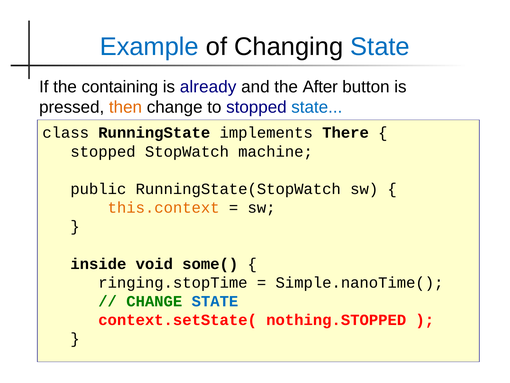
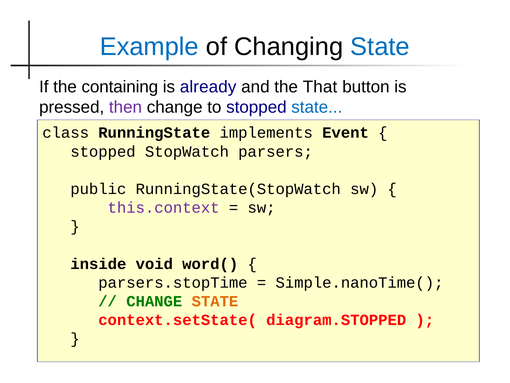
After: After -> That (320, 87)
then colour: orange -> purple (125, 107)
There: There -> Event (346, 133)
machine: machine -> parsers (276, 151)
this.context colour: orange -> purple (164, 207)
some(: some( -> word( (210, 264)
ringing.stopTime: ringing.stopTime -> parsers.stopTime (173, 282)
STATE colour: blue -> orange (215, 301)
nothing.STOPPED: nothing.STOPPED -> diagram.STOPPED (336, 320)
